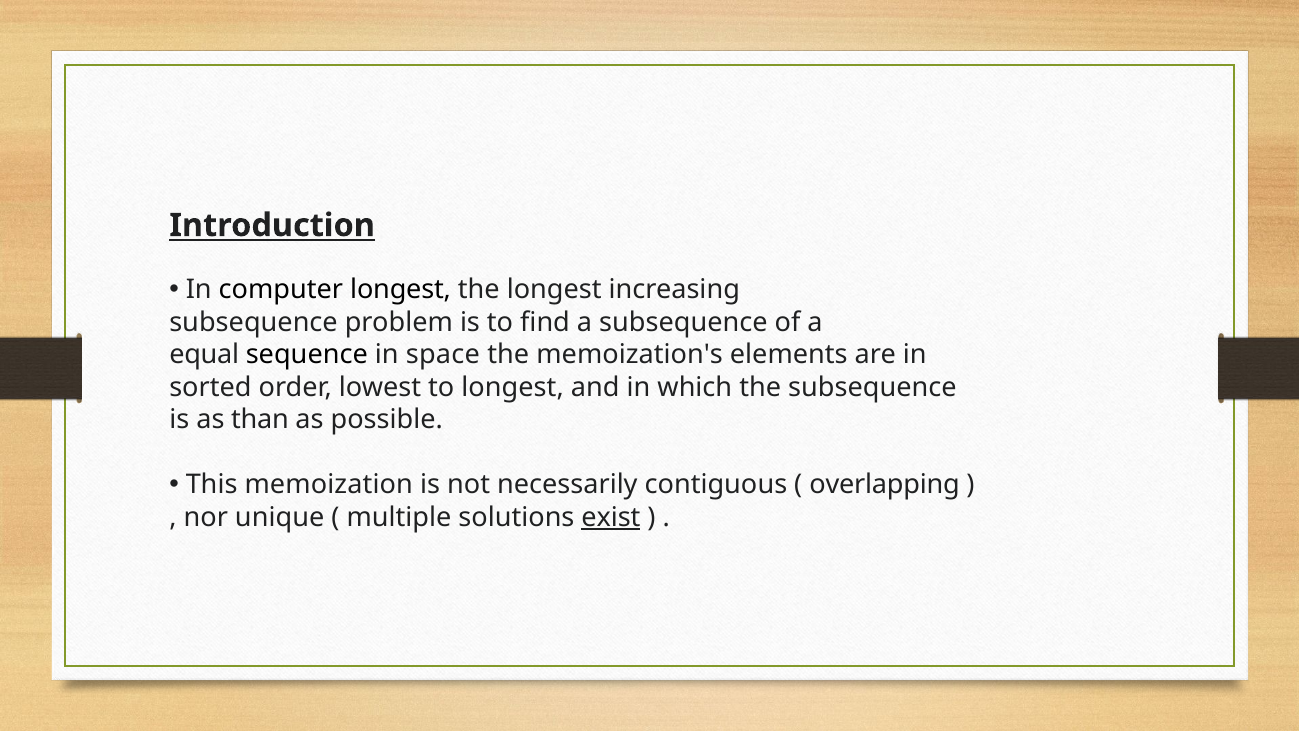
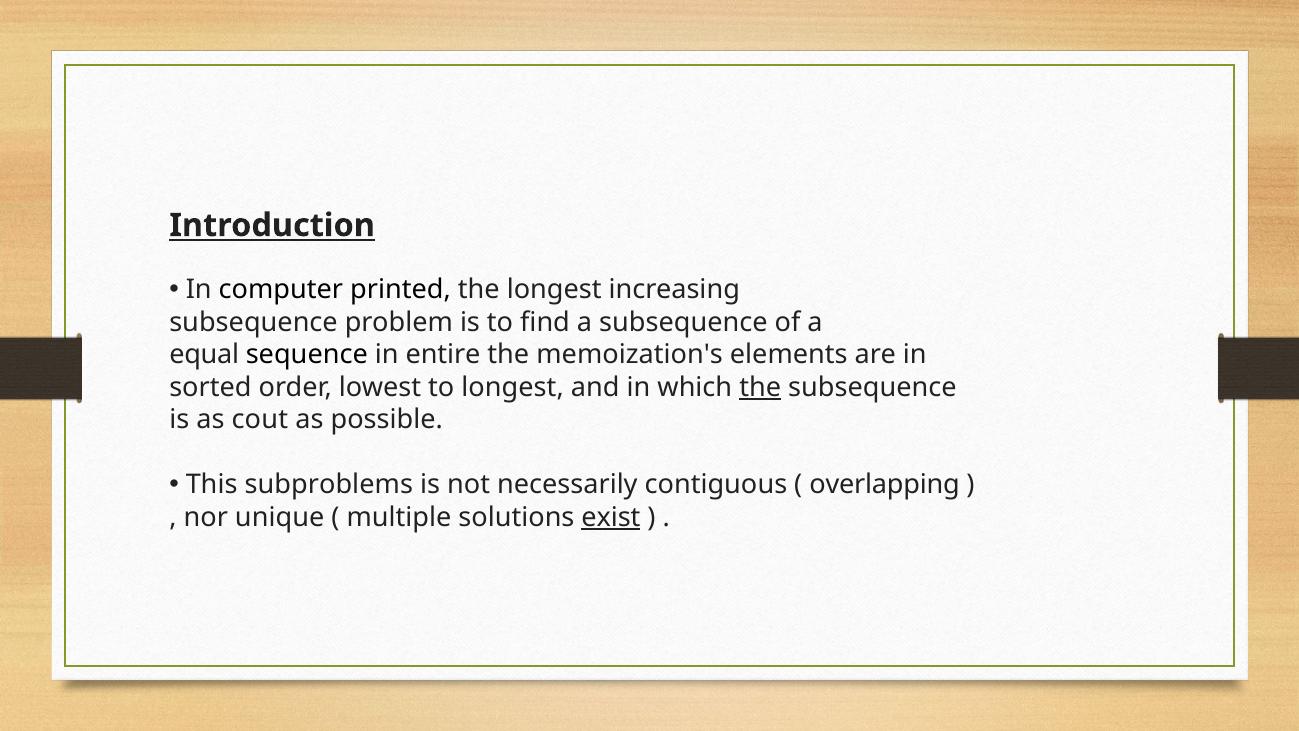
computer longest: longest -> printed (401, 290)
space: space -> entire (443, 355)
the underline: none -> present (760, 387)
than: than -> cout (260, 420)
memoization: memoization -> subproblems (329, 485)
